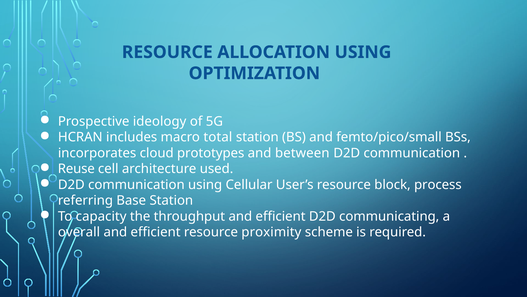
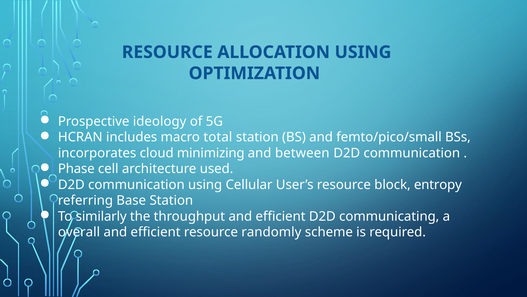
prototypes: prototypes -> minimizing (211, 153)
Reuse: Reuse -> Phase (76, 169)
process: process -> entropy (438, 184)
capacity: capacity -> similarly (101, 216)
proximity: proximity -> randomly (271, 232)
